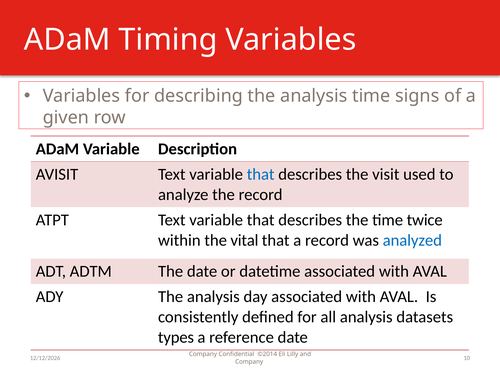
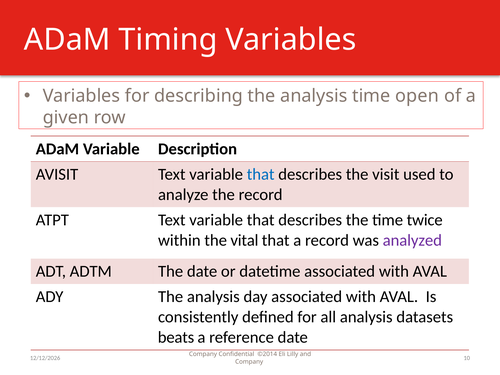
signs: signs -> open (417, 96)
analyzed colour: blue -> purple (412, 240)
types: types -> beats (176, 337)
